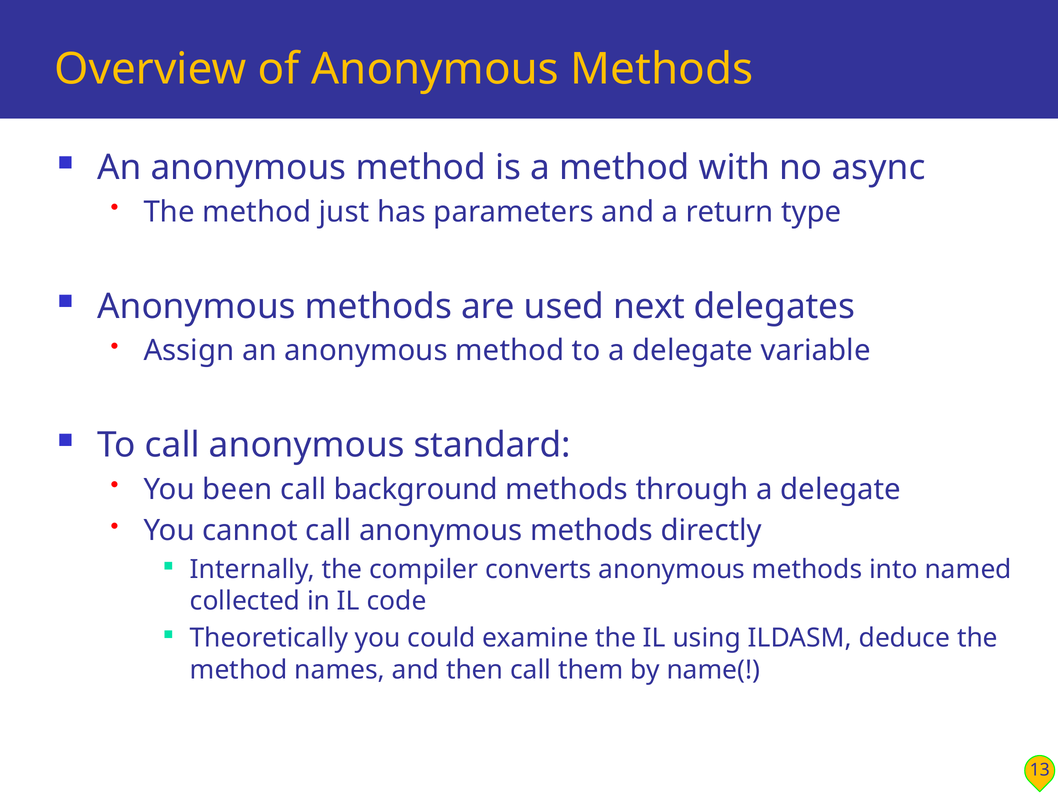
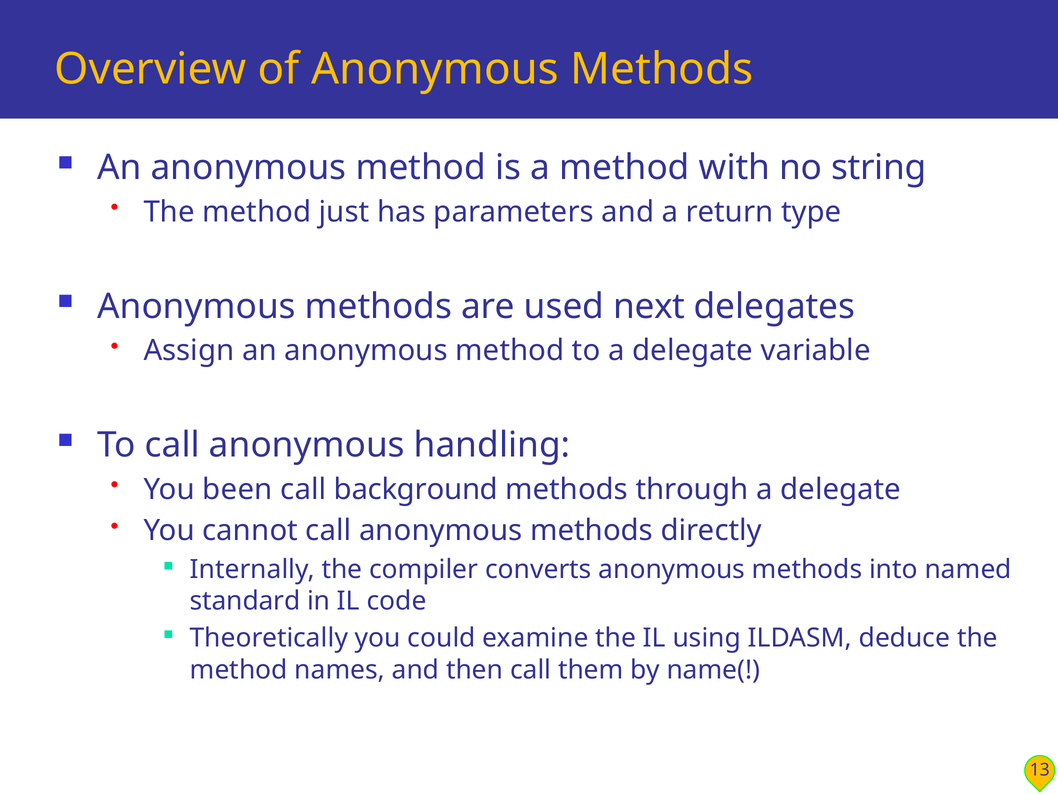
async: async -> string (879, 167)
standard: standard -> handling (492, 445)
collected: collected -> standard (245, 601)
